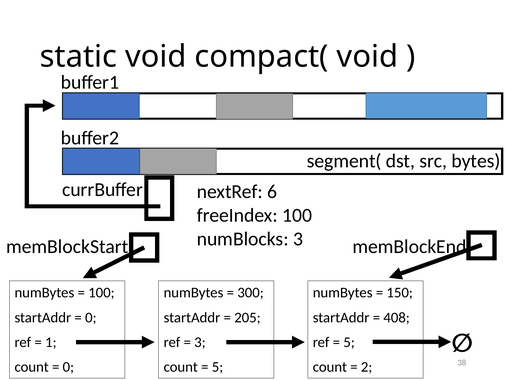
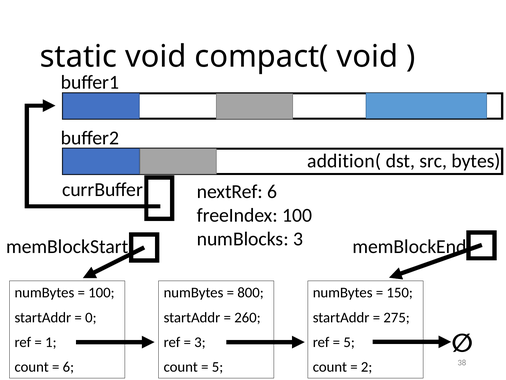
segment(: segment( -> addition( (344, 161)
300: 300 -> 800 (251, 292)
205: 205 -> 260 (247, 317)
408: 408 -> 275 (397, 317)
0: 0 -> 6 (68, 367)
